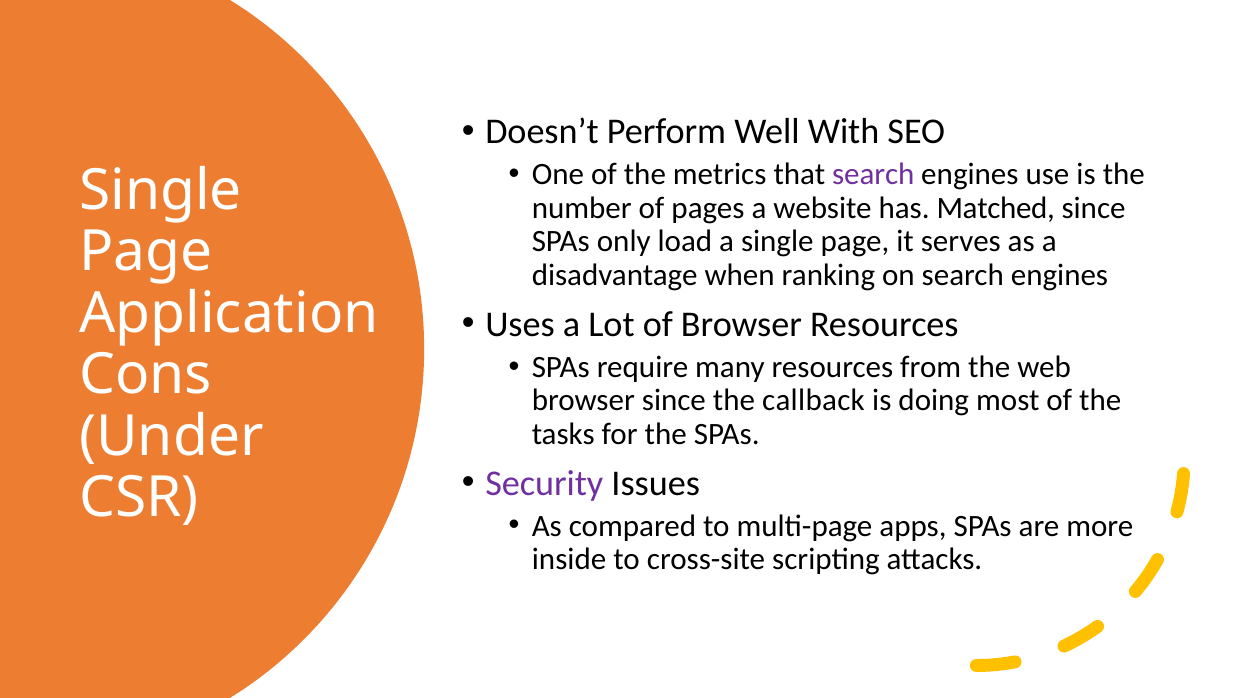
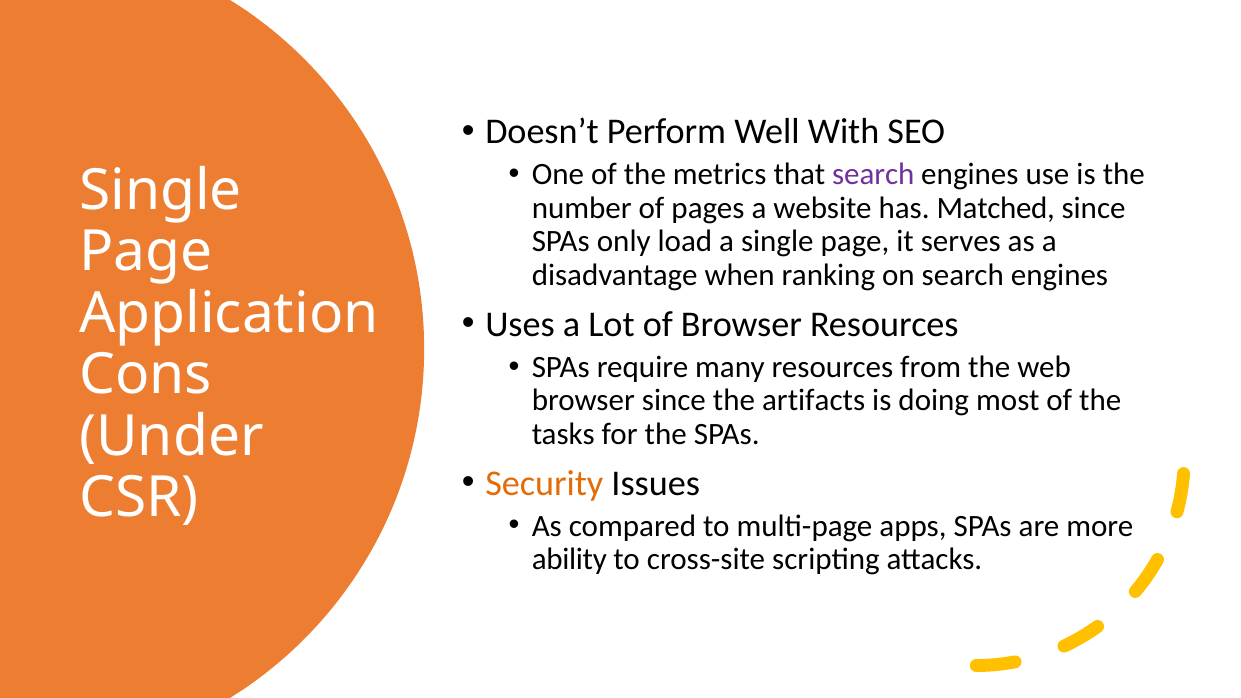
callback: callback -> artifacts (814, 401)
Security colour: purple -> orange (544, 483)
inside: inside -> ability (569, 559)
